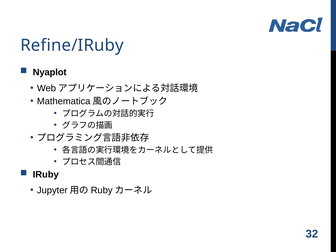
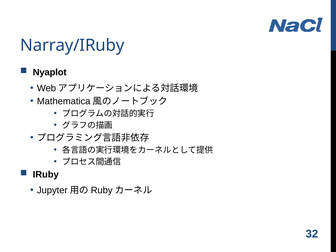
Refine/IRuby: Refine/IRuby -> Narray/IRuby (72, 45)
